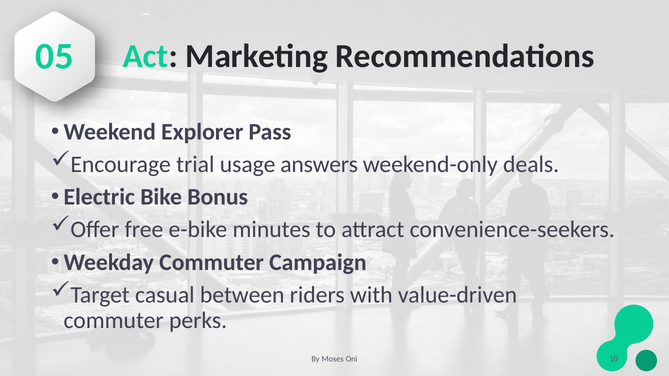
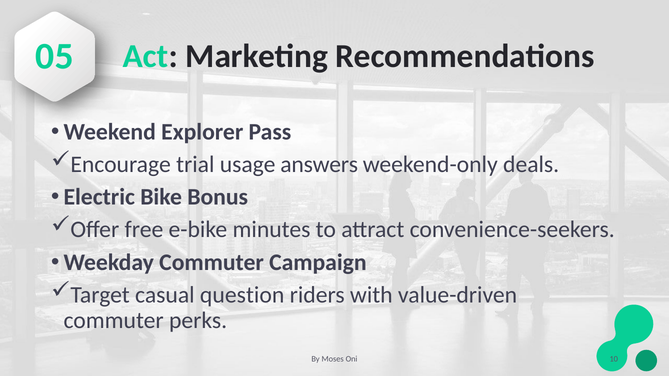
between: between -> question (242, 295)
